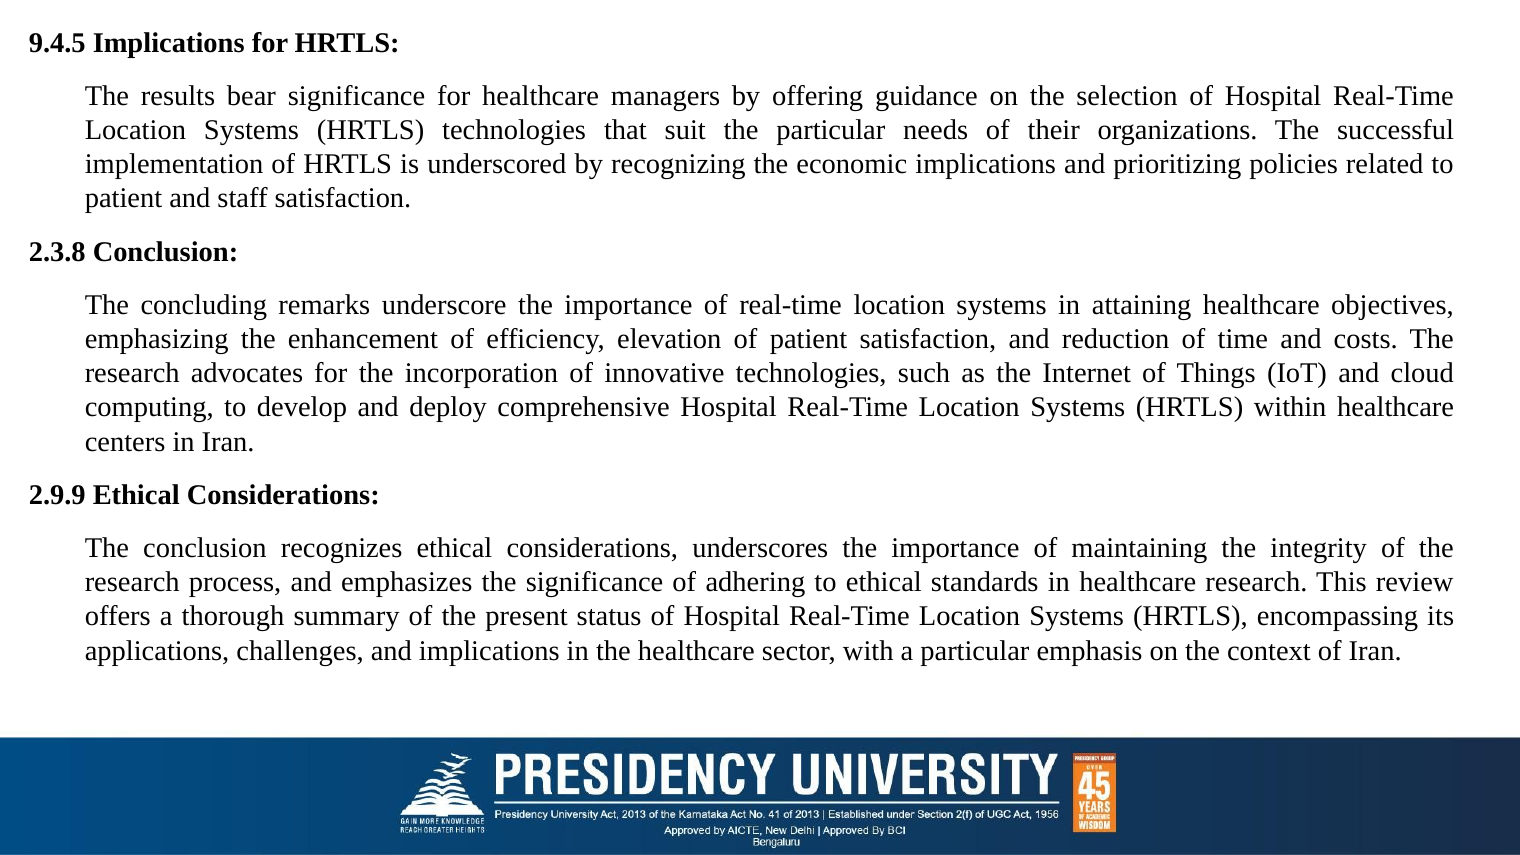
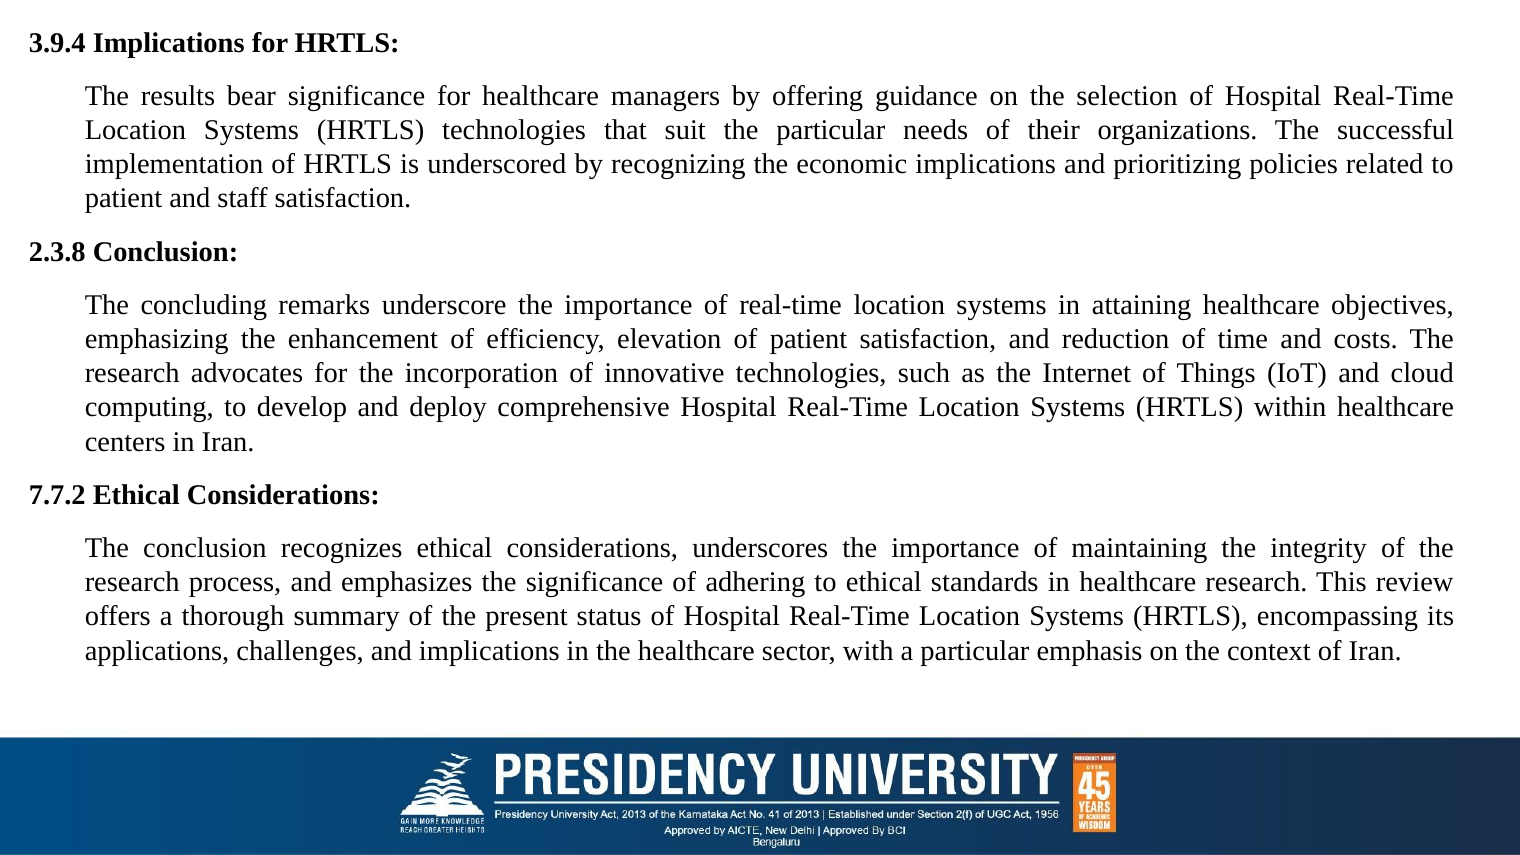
9.4.5: 9.4.5 -> 3.9.4 (57, 43)
2.9.9: 2.9.9 -> 7.7.2 (57, 495)
